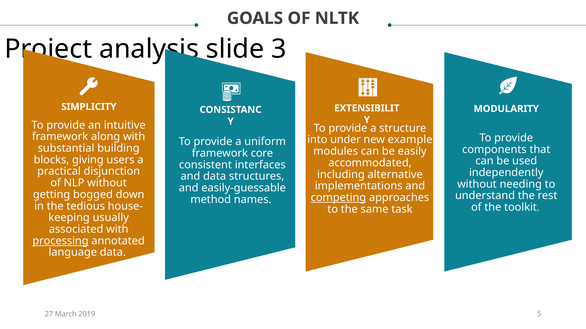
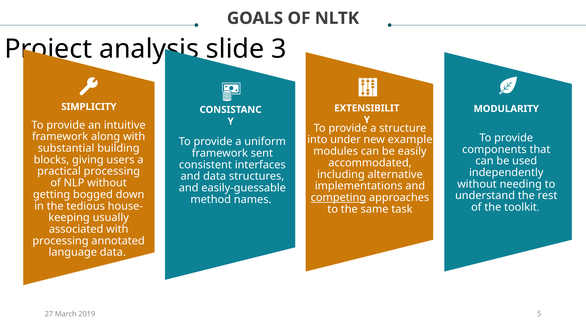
core: core -> sent (262, 153)
practical disjunction: disjunction -> processing (112, 172)
processing underline: present -> none (60, 241)
